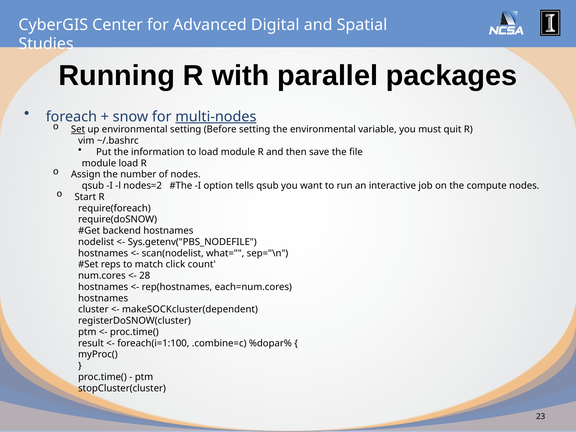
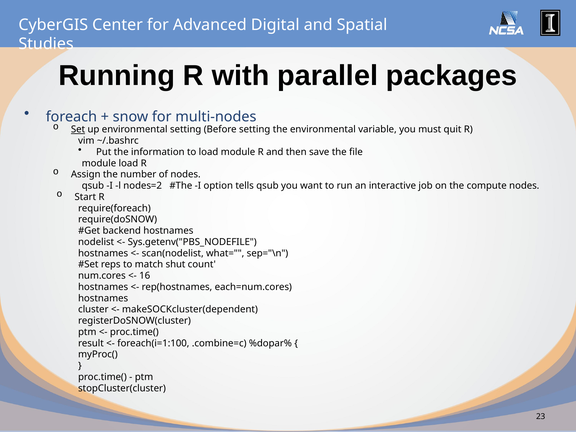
multi-nodes underline: present -> none (216, 117)
click: click -> shut (176, 264)
28: 28 -> 16 (145, 276)
